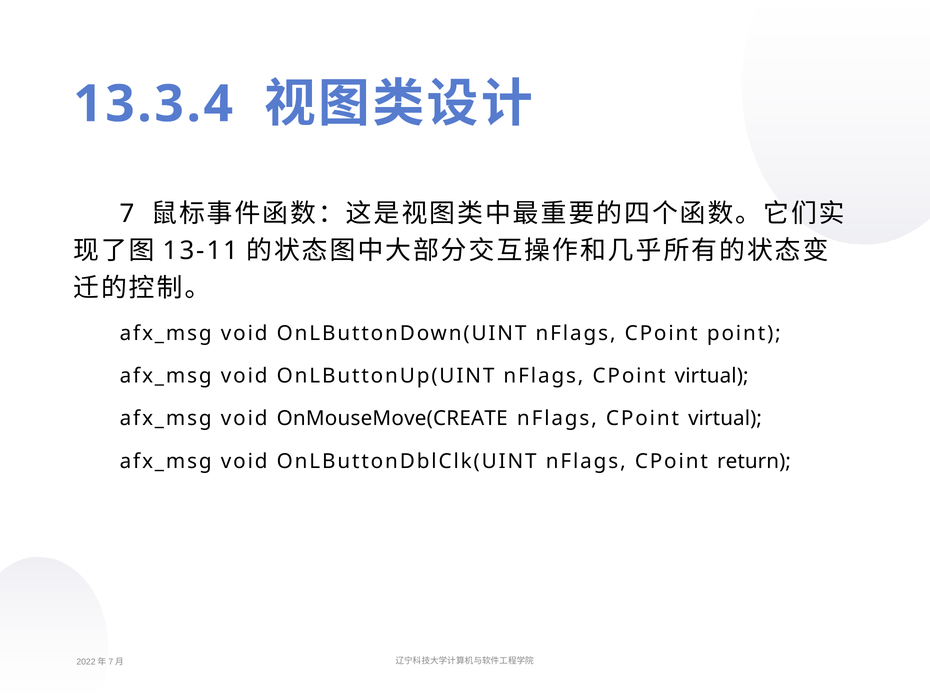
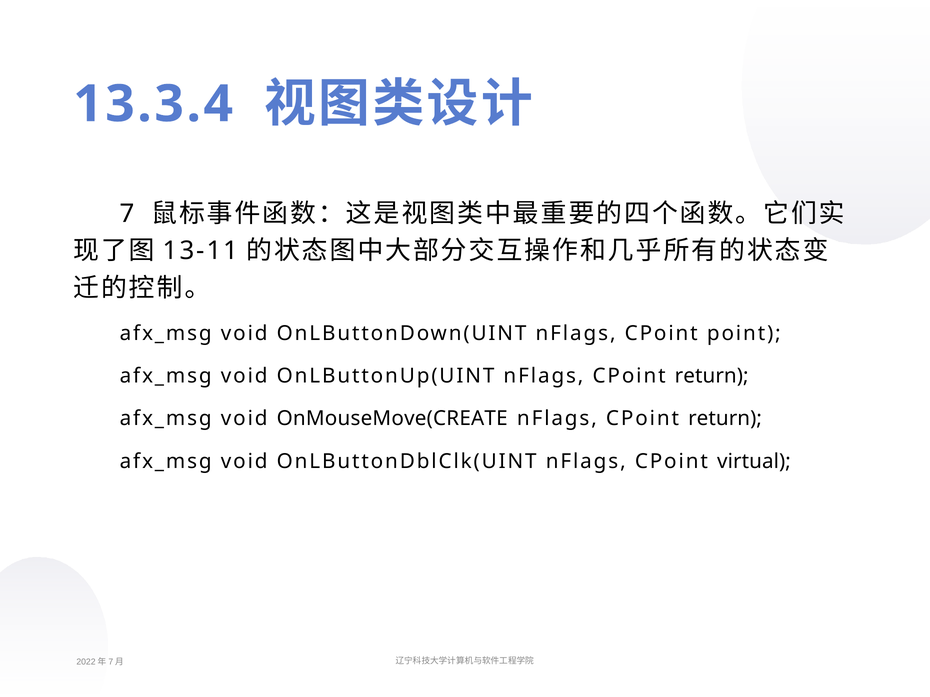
OnLButtonUp(UINT nFlags CPoint virtual: virtual -> return (712, 376)
virtual: virtual -> return (725, 419)
return: return -> virtual (754, 462)
